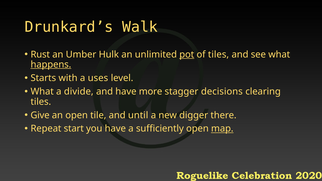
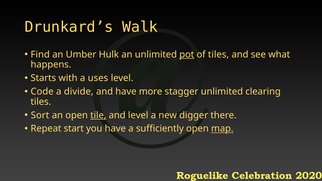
Rust: Rust -> Find (40, 54)
happens underline: present -> none (51, 65)
What: What -> Code (42, 92)
stagger decisions: decisions -> unlimited (222, 92)
Give: Give -> Sort (40, 115)
tile underline: none -> present (98, 115)
and until: until -> level (138, 115)
